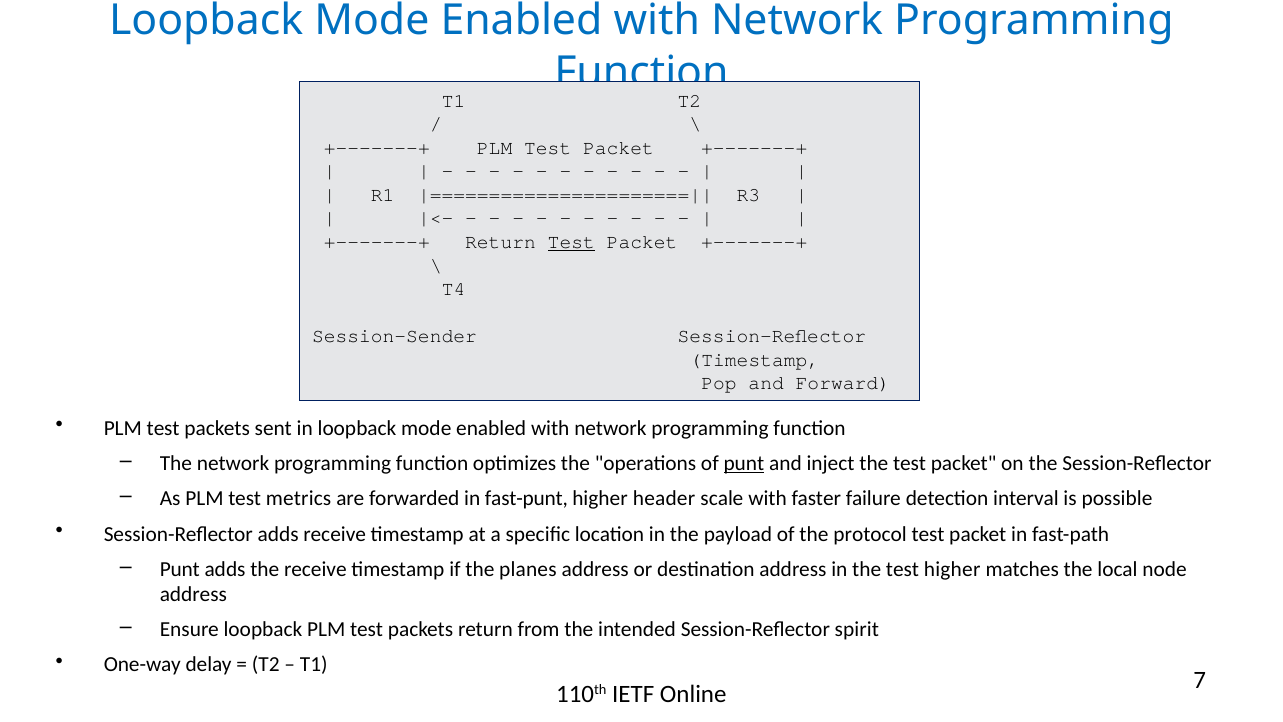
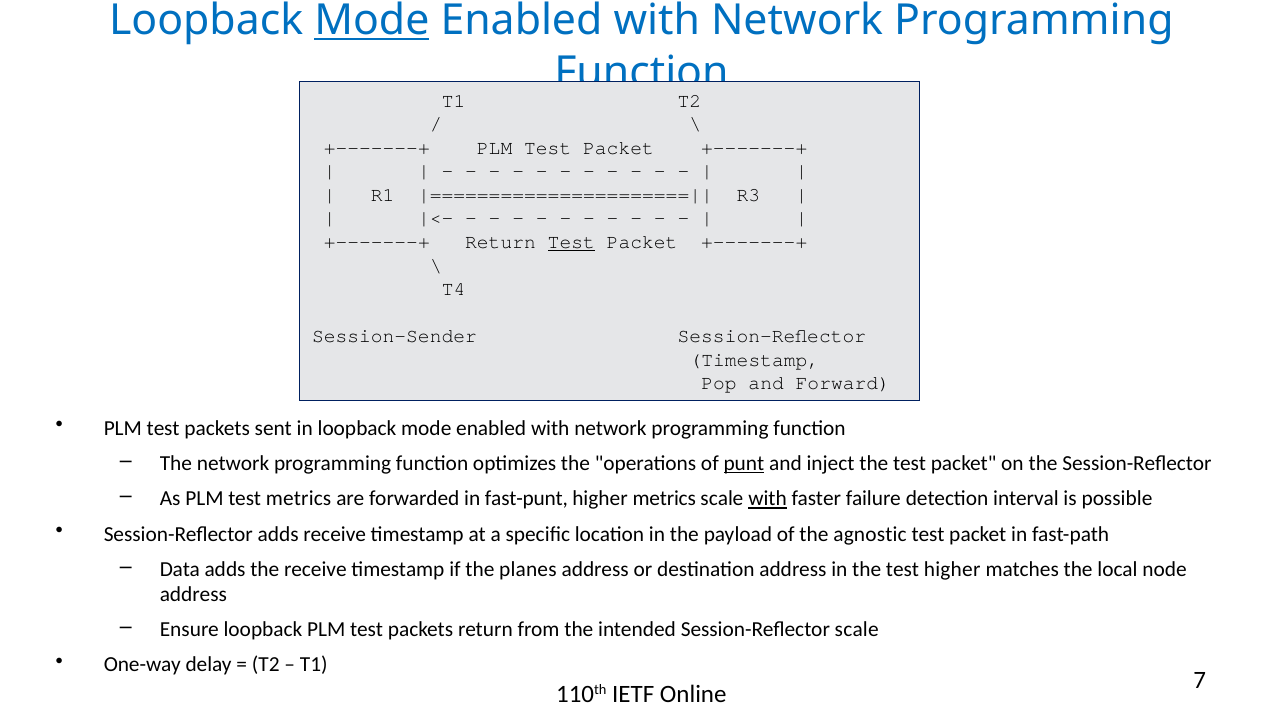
Mode underline: none -> present (372, 21)
higher header: header -> metrics (664, 499)
with underline: none -> present (768, 499)
protocol: protocol -> agnostic (870, 534)
Punt: Punt -> Data (180, 569)
Session-Reflector spirit: spirit -> scale (857, 629)
